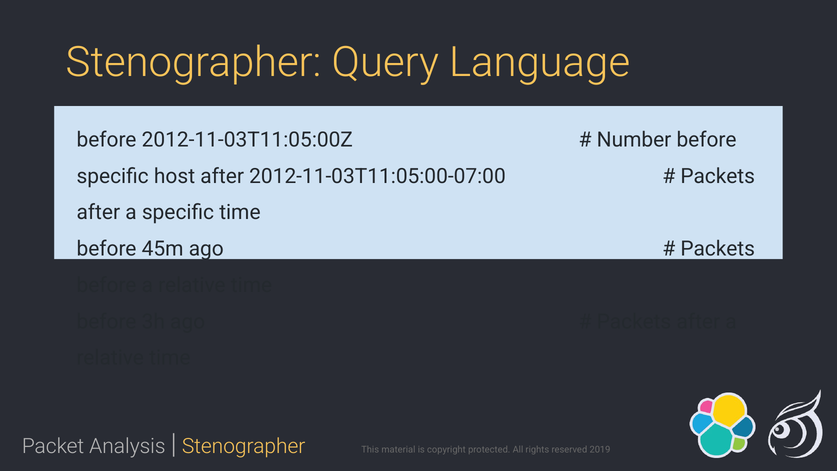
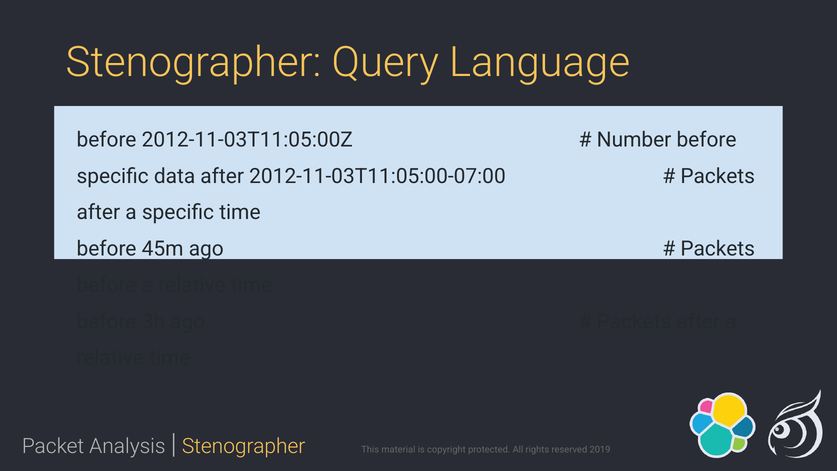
host: host -> data (175, 176)
